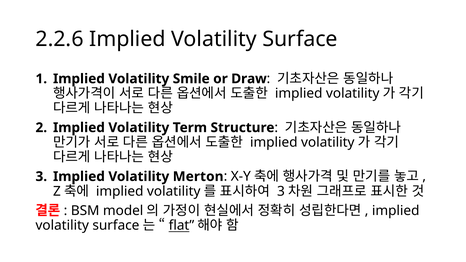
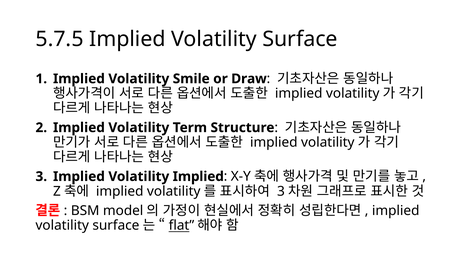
2.2.6: 2.2.6 -> 5.7.5 (60, 39)
Volatility Merton: Merton -> Implied (198, 177)
